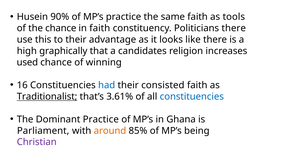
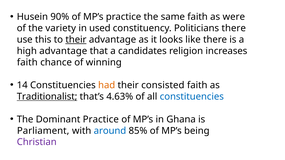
tools: tools -> were (234, 17)
the chance: chance -> variety (61, 28)
in faith: faith -> used (100, 28)
their underline: none -> present (76, 40)
high graphically: graphically -> advantage (63, 51)
used: used -> faith (27, 63)
16: 16 -> 14 (22, 85)
had colour: blue -> orange (107, 85)
3.61%: 3.61% -> 4.63% (120, 97)
around colour: orange -> blue (110, 131)
